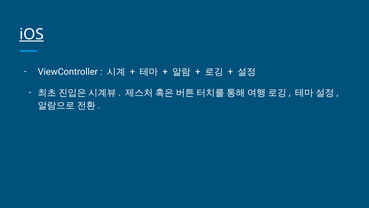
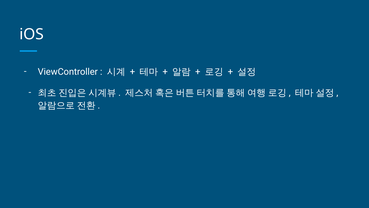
iOS underline: present -> none (32, 34)
